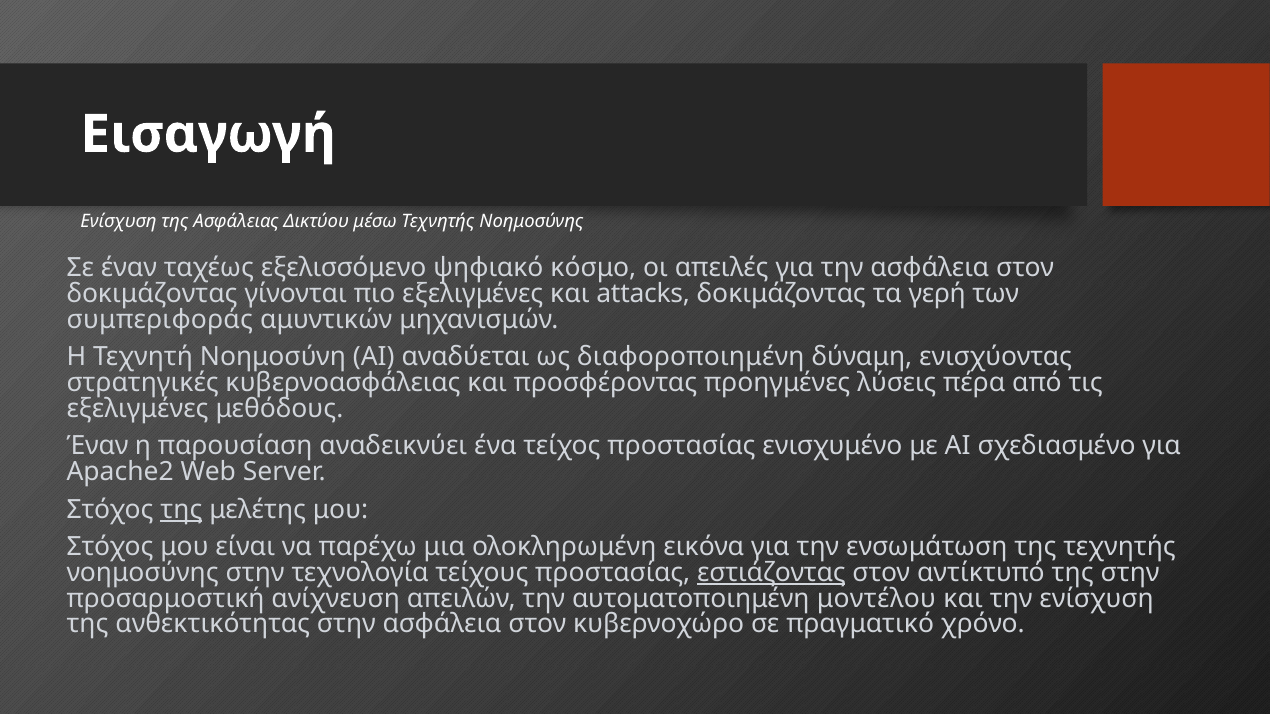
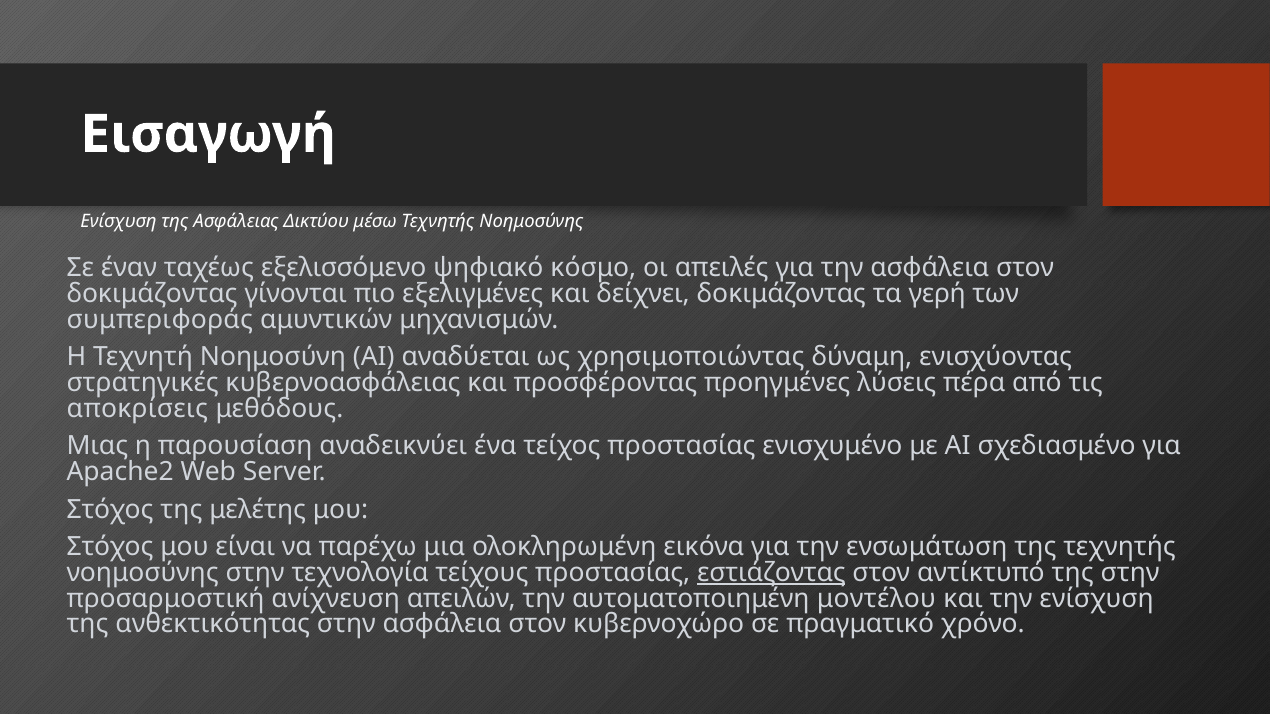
attacks: attacks -> δείχνει (643, 294)
διαφοροποιημένη: διαφοροποιημένη -> χρησιμοποιώντας (691, 357)
εξελιγμένες: εξελιγμένες -> αποκρίσεις (137, 409)
Έναν: Έναν -> Μιας (97, 446)
της underline: present -> none (181, 510)
